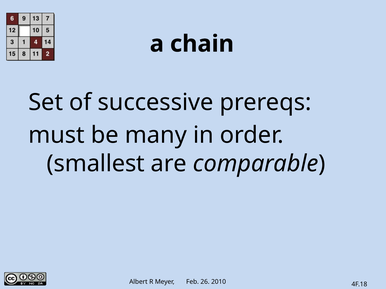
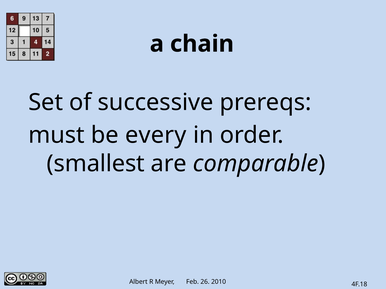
many: many -> every (156, 135)
